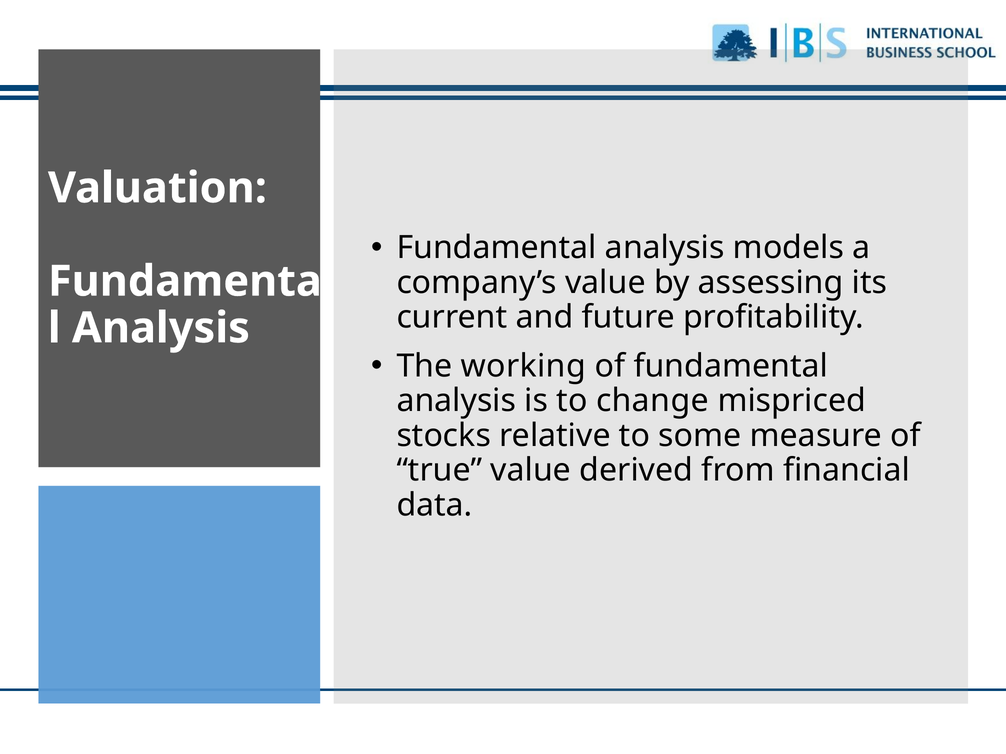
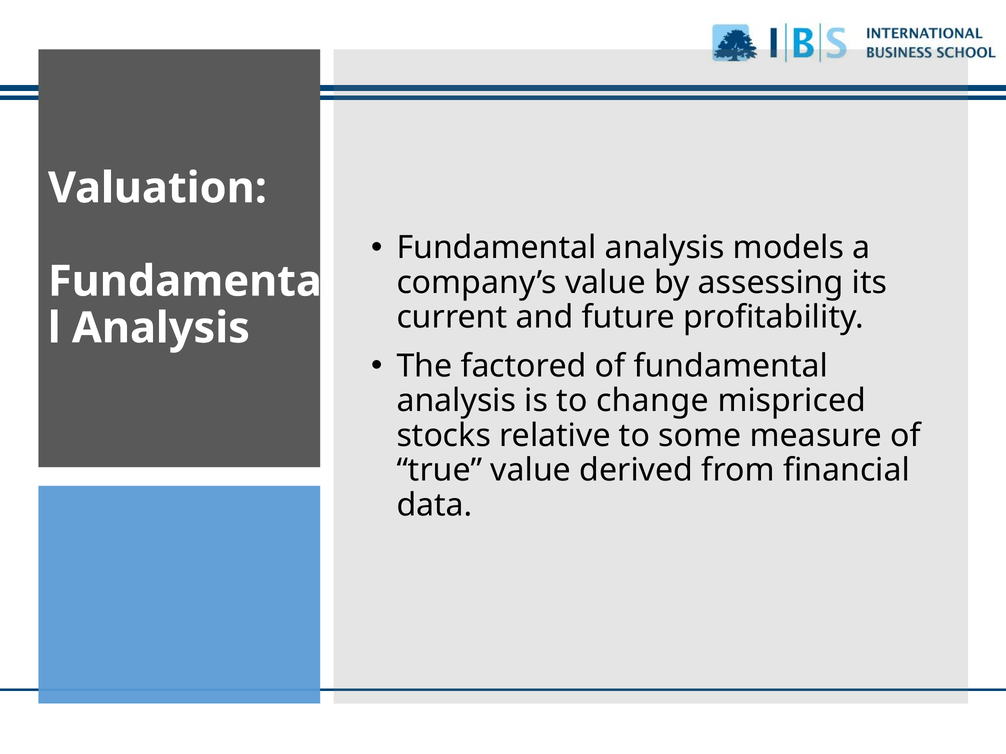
working: working -> factored (524, 366)
